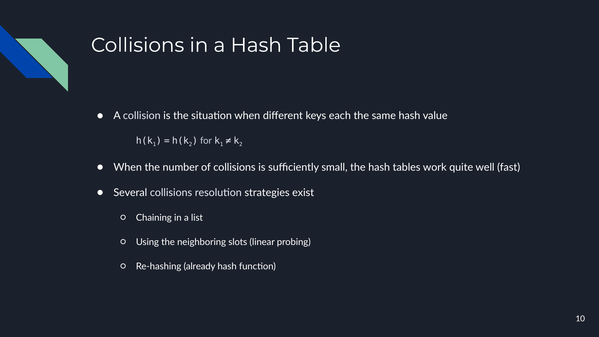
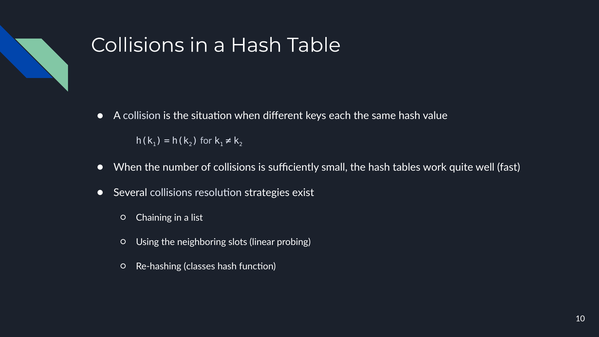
already: already -> classes (199, 266)
